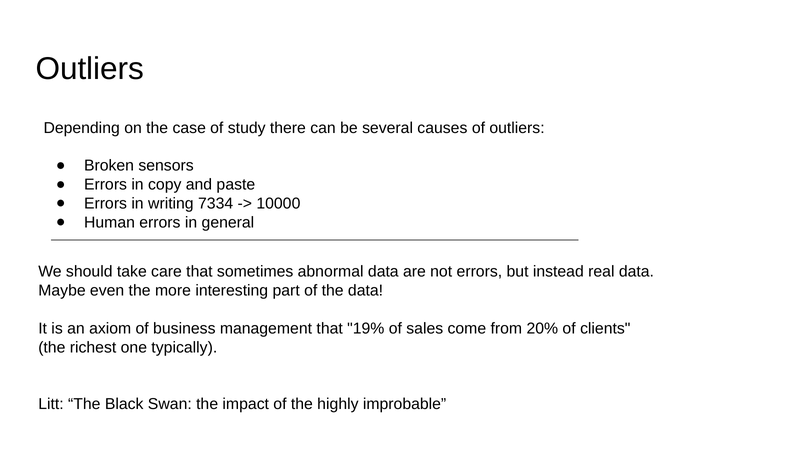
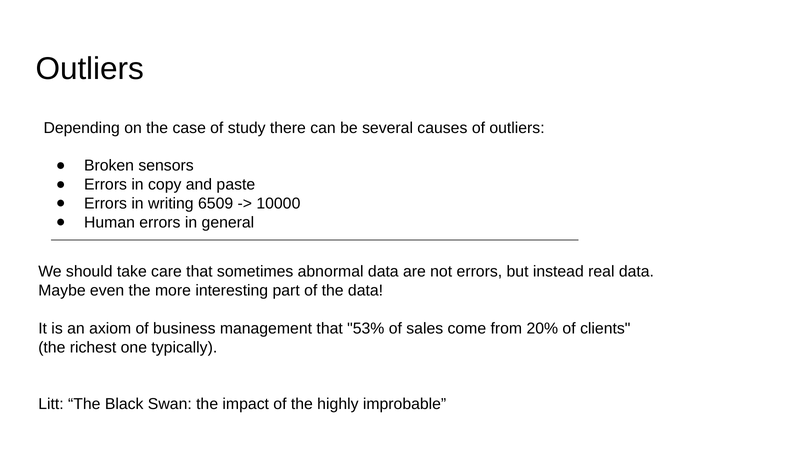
7334: 7334 -> 6509 (216, 204)
19%: 19% -> 53% (366, 329)
